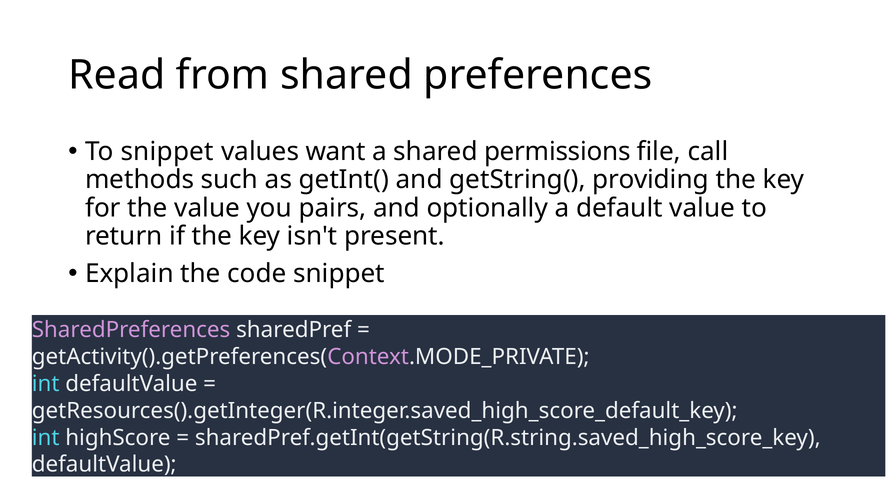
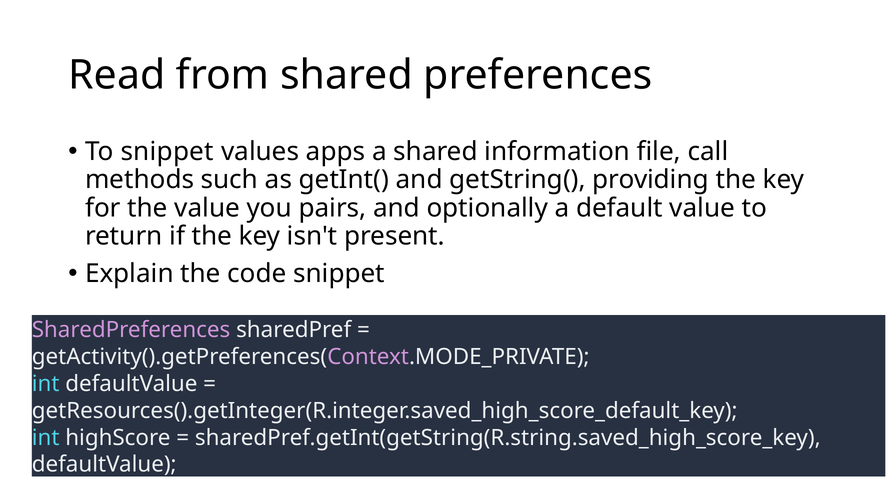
want: want -> apps (336, 151)
permissions: permissions -> information (557, 151)
